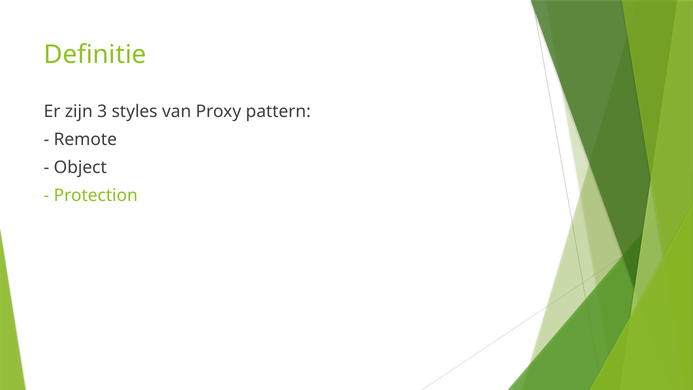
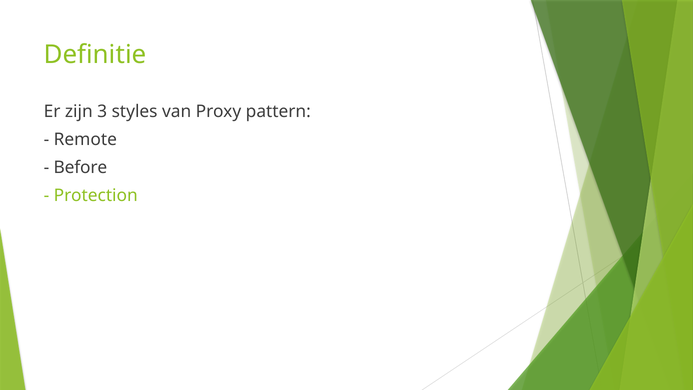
Object: Object -> Before (80, 168)
